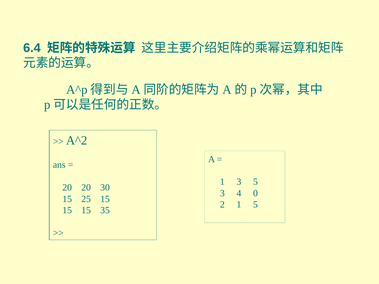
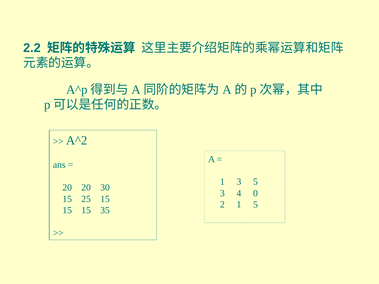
6.4: 6.4 -> 2.2 (32, 48)
